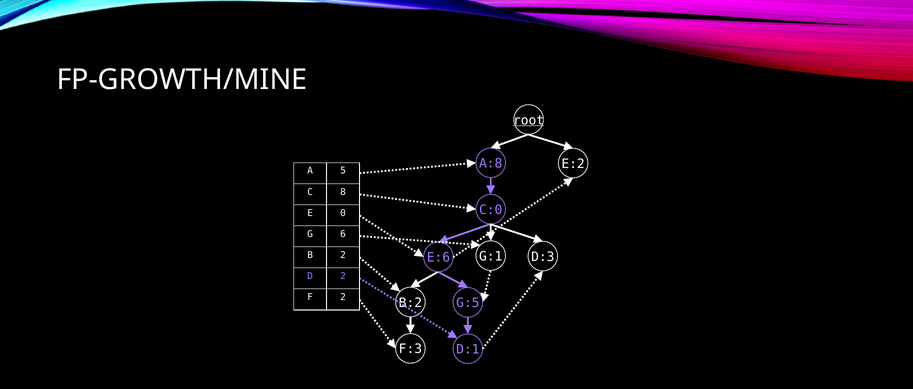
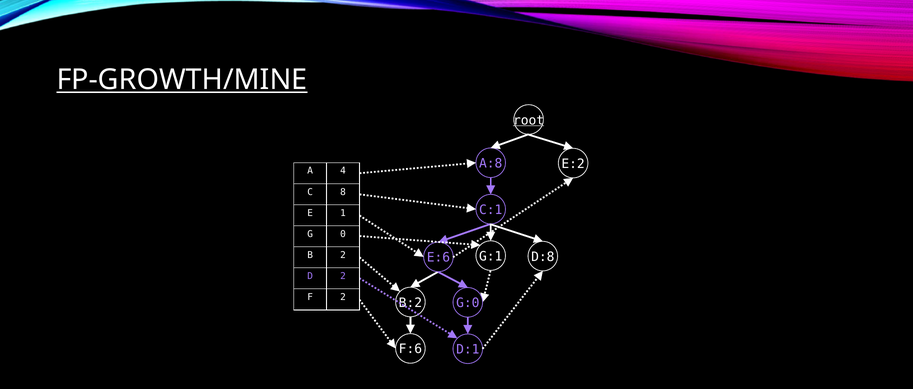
FP-GROWTH/MINE underline: none -> present (182, 80)
5: 5 -> 4 (343, 171)
C:0: C:0 -> C:1 (491, 210)
0: 0 -> 1 (343, 213)
6: 6 -> 0 (343, 234)
D:3: D:3 -> D:8 (543, 257)
G:5: G:5 -> G:0 (468, 303)
F:3: F:3 -> F:6 (410, 349)
